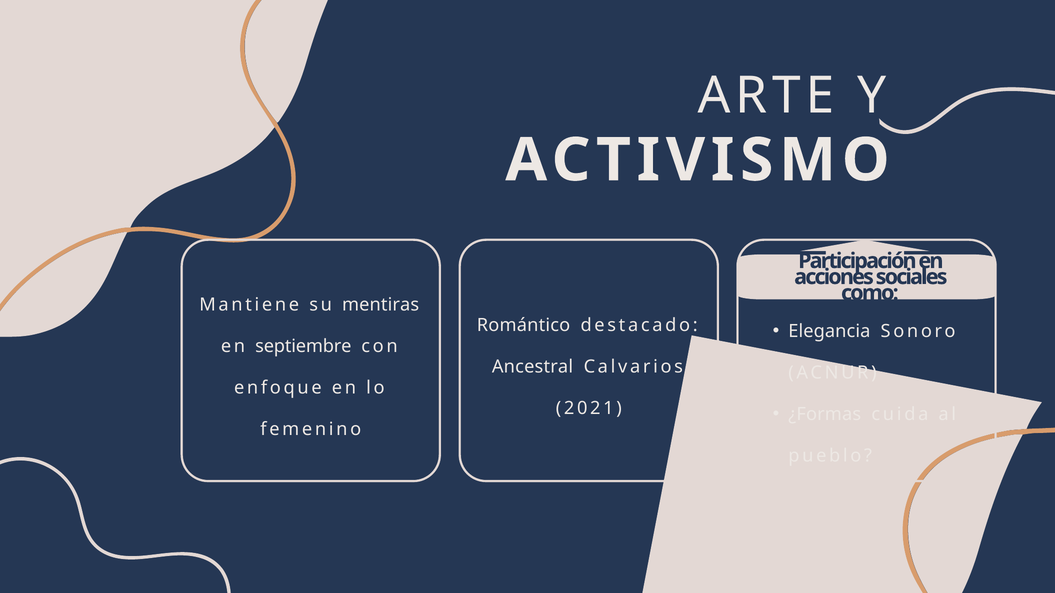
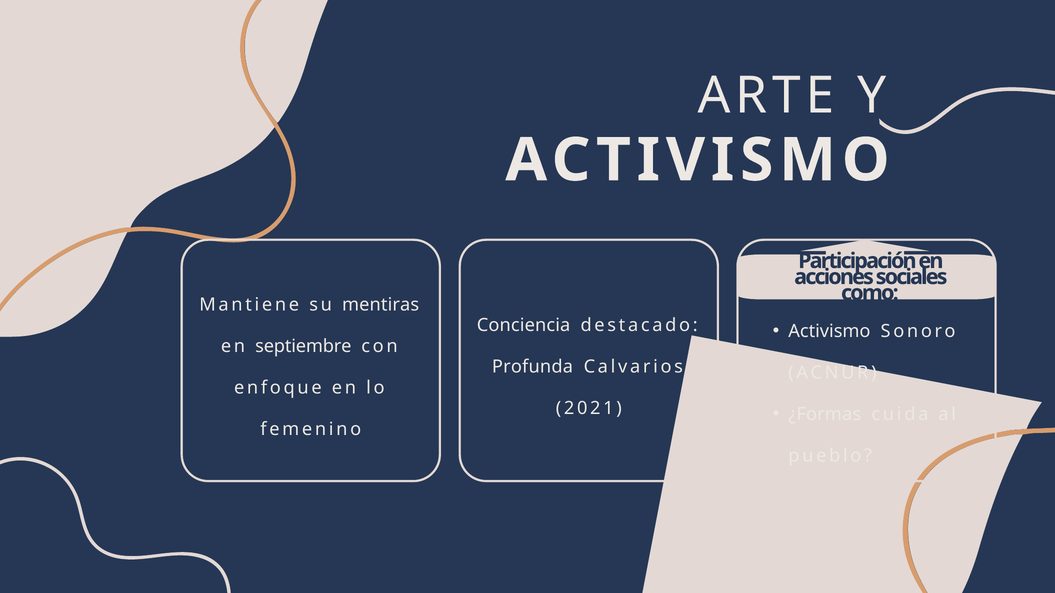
Romántico: Romántico -> Conciencia (524, 326)
Elegancia: Elegancia -> Activismo (829, 331)
Ancestral: Ancestral -> Profunda (533, 367)
